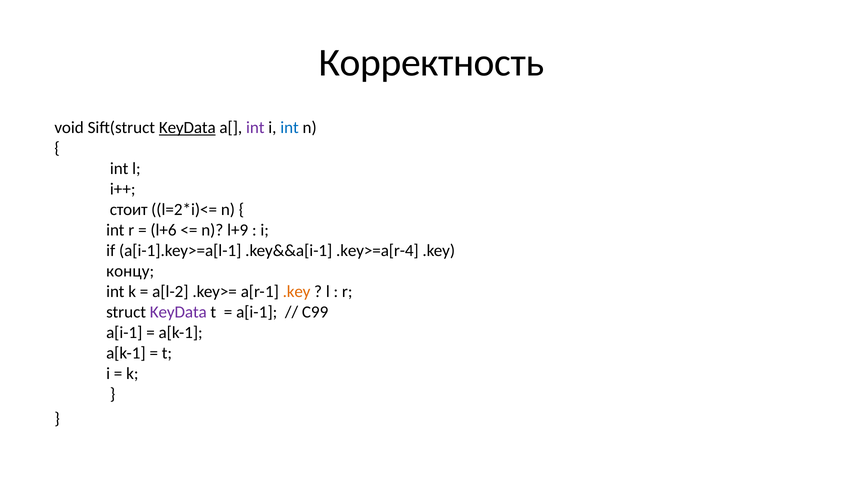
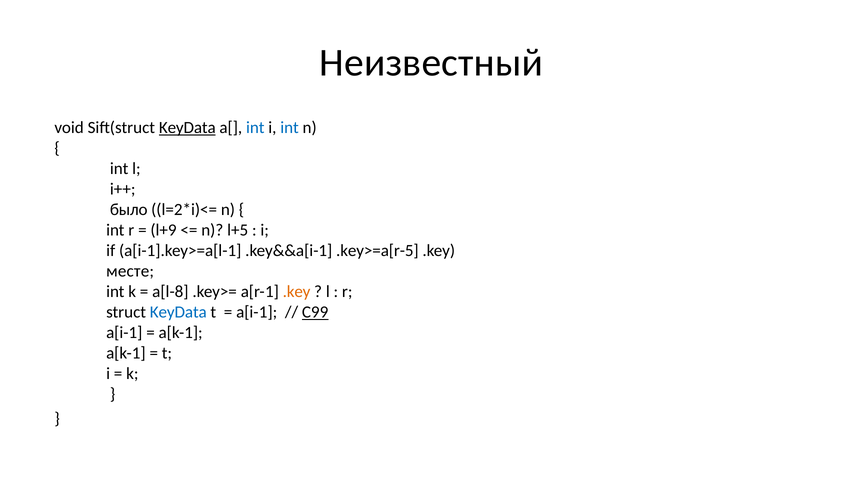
Корректность: Корректность -> Неизвестный (431, 63)
int colour: purple -> blue (255, 128)
стоит: стоит -> было (129, 210)
l+6: l+6 -> l+9 (164, 230)
l+9: l+9 -> l+5 (238, 230)
.key>=a[r-4: .key>=a[r-4 -> .key>=a[r-5 (377, 251)
концу: концу -> месте (130, 271)
a[l-2: a[l-2 -> a[l-8 (170, 292)
KeyData colour: purple -> blue (178, 312)
C99 underline: none -> present (315, 312)
